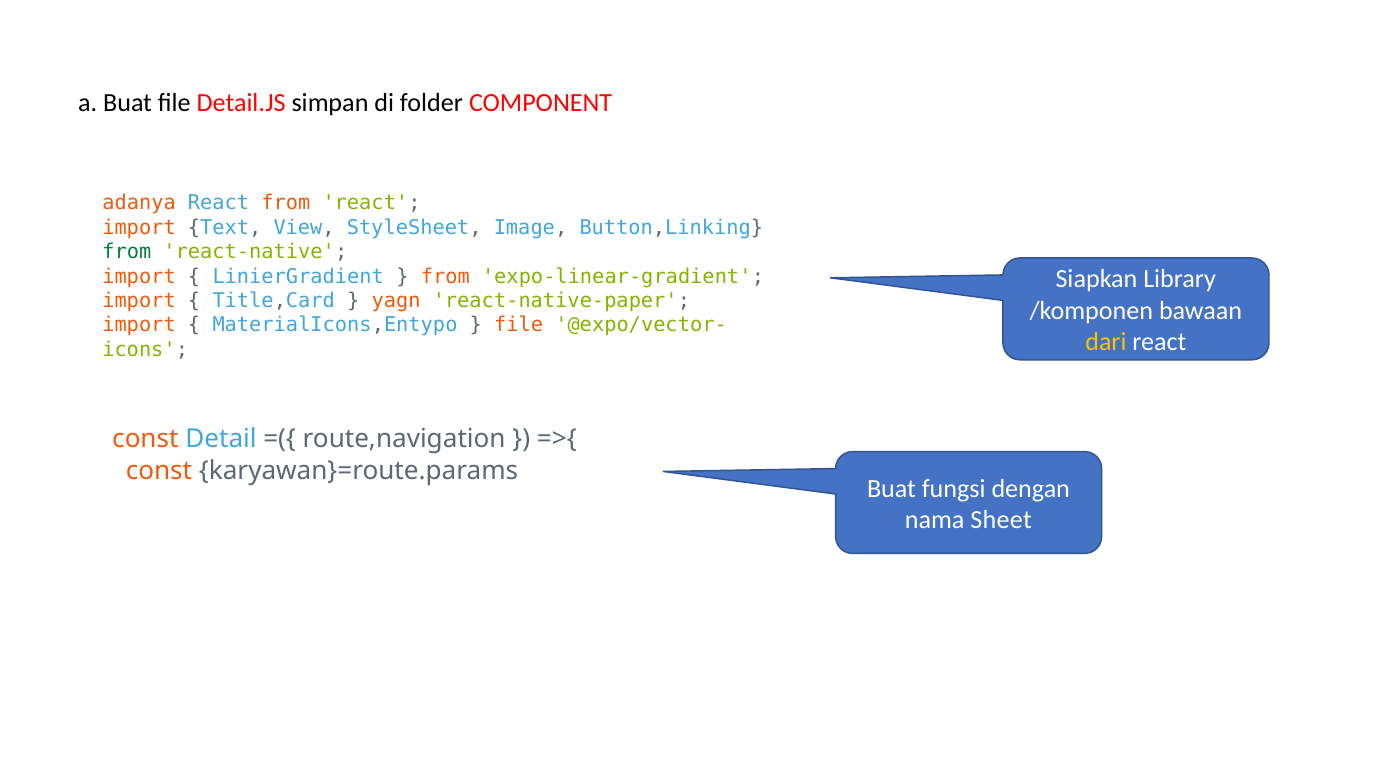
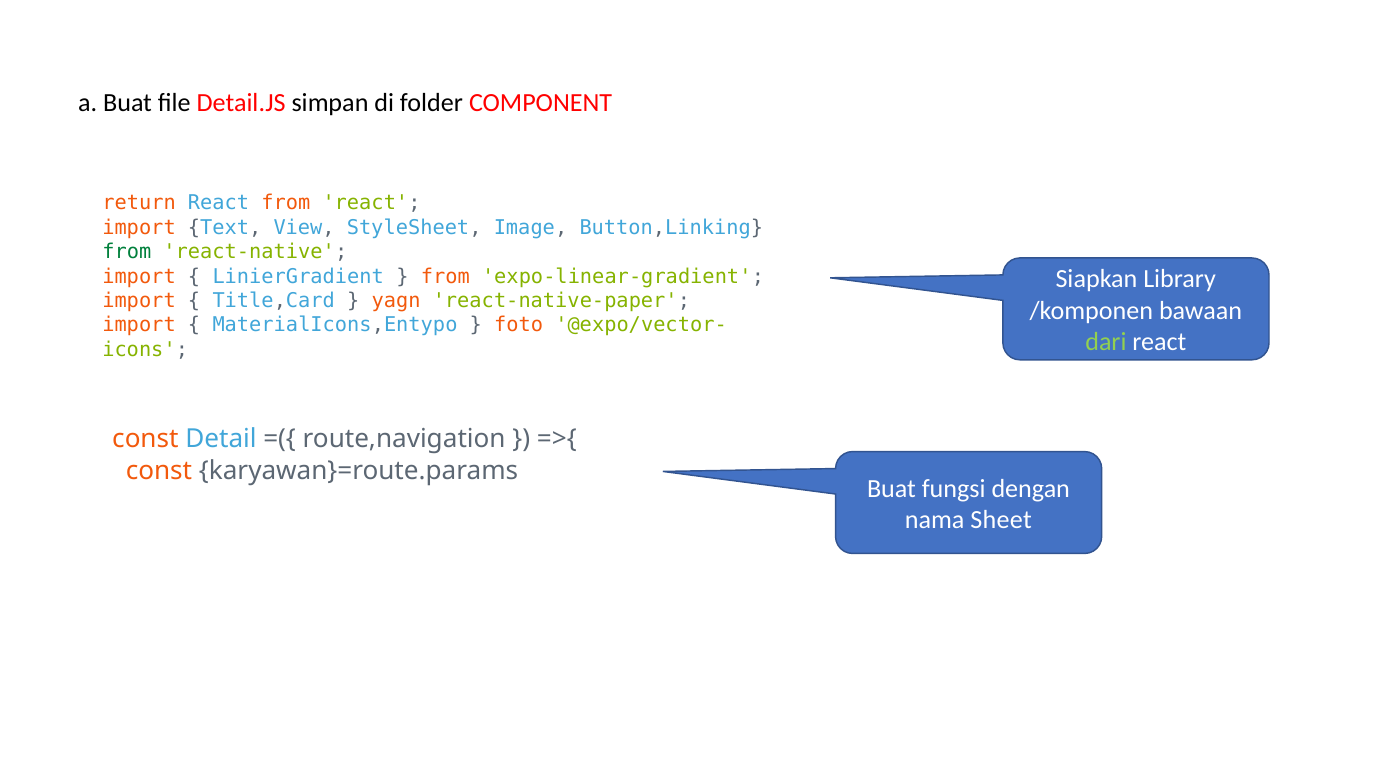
adanya: adanya -> return (139, 203)
file: file -> foto (519, 325)
dari colour: yellow -> light green (1106, 342)
